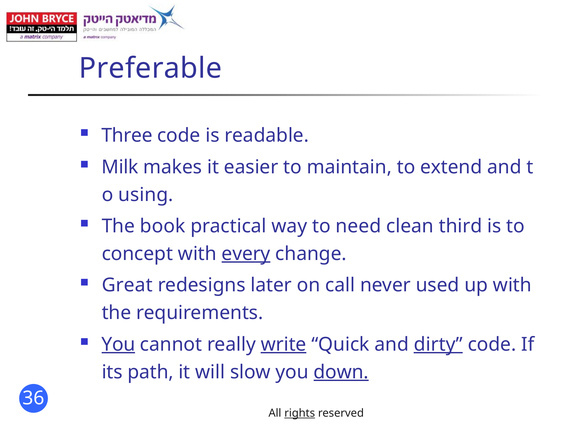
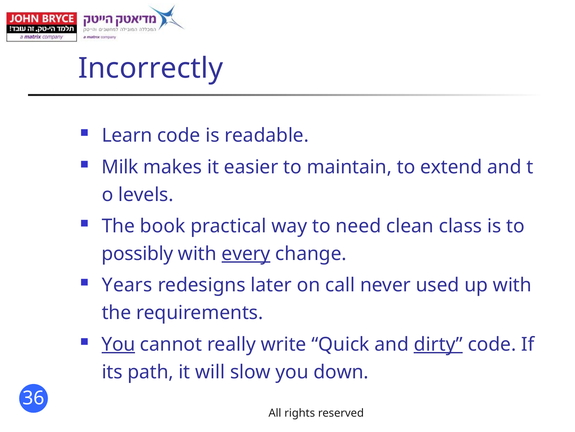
Preferable: Preferable -> Incorrectly (151, 68)
Three: Three -> Learn (127, 135)
using: using -> levels (146, 194)
third: third -> class (460, 226)
concept: concept -> possibly (137, 253)
Great: Great -> Years (127, 285)
write underline: present -> none (284, 344)
down underline: present -> none (341, 371)
rights underline: present -> none (300, 413)
